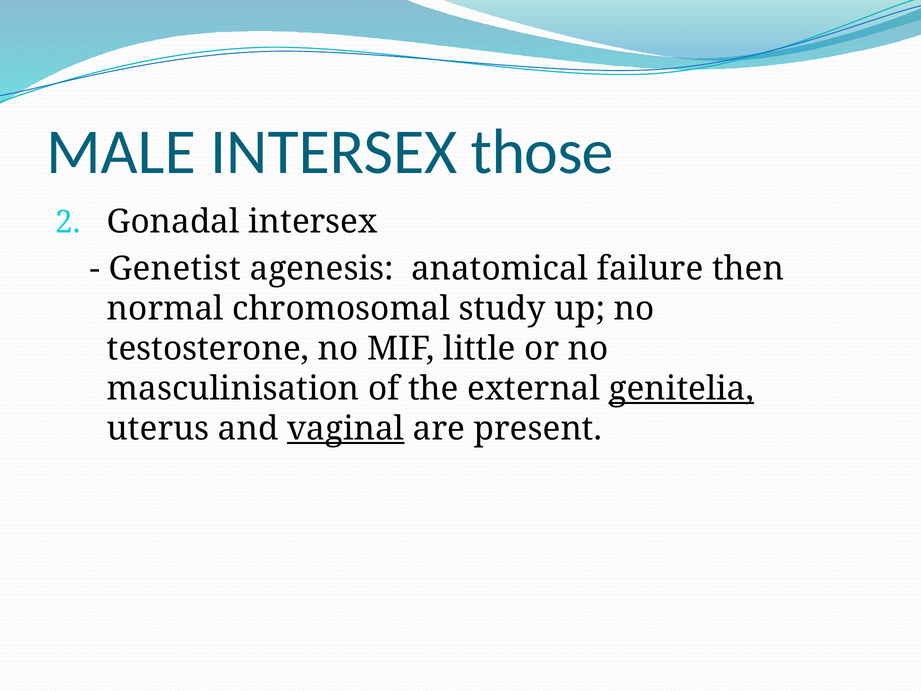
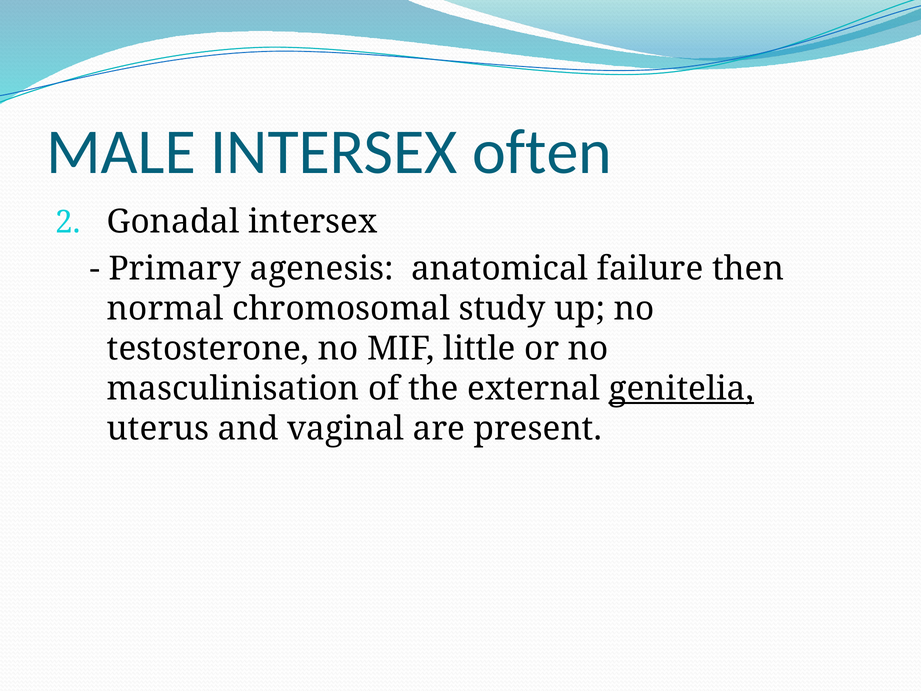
those: those -> often (542, 152)
Genetist: Genetist -> Primary (175, 268)
vaginal underline: present -> none (346, 428)
